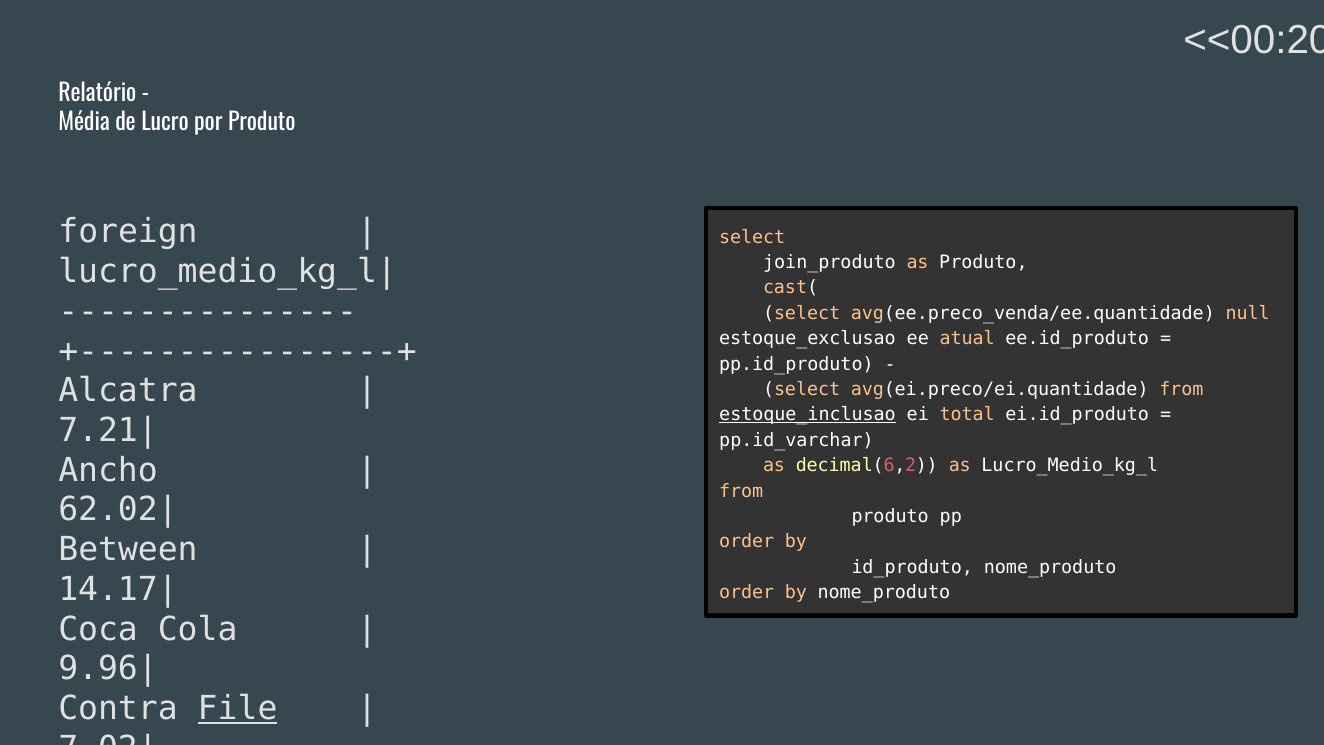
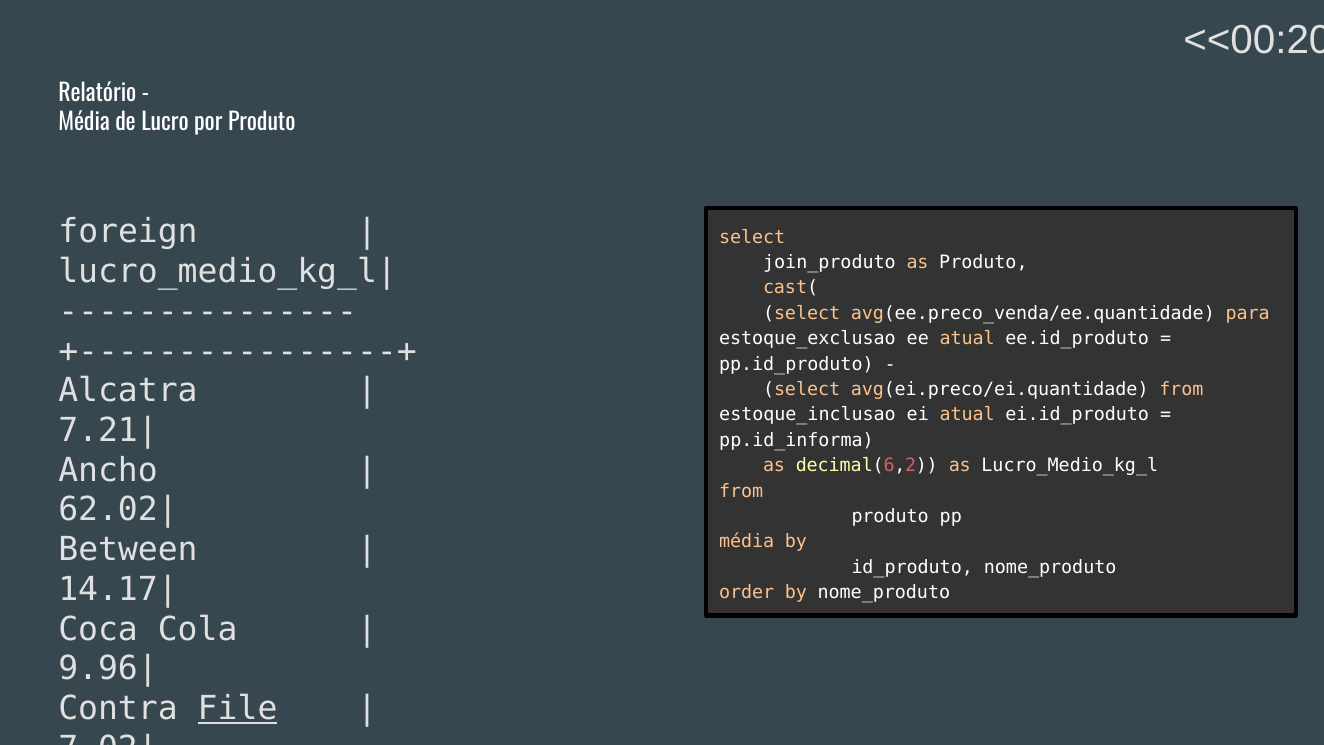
null: null -> para (1248, 313)
estoque_inclusao underline: present -> none (807, 415)
ei total: total -> atual (967, 415)
pp.id_varchar: pp.id_varchar -> pp.id_informa (796, 440)
order: order -> média (747, 542)
